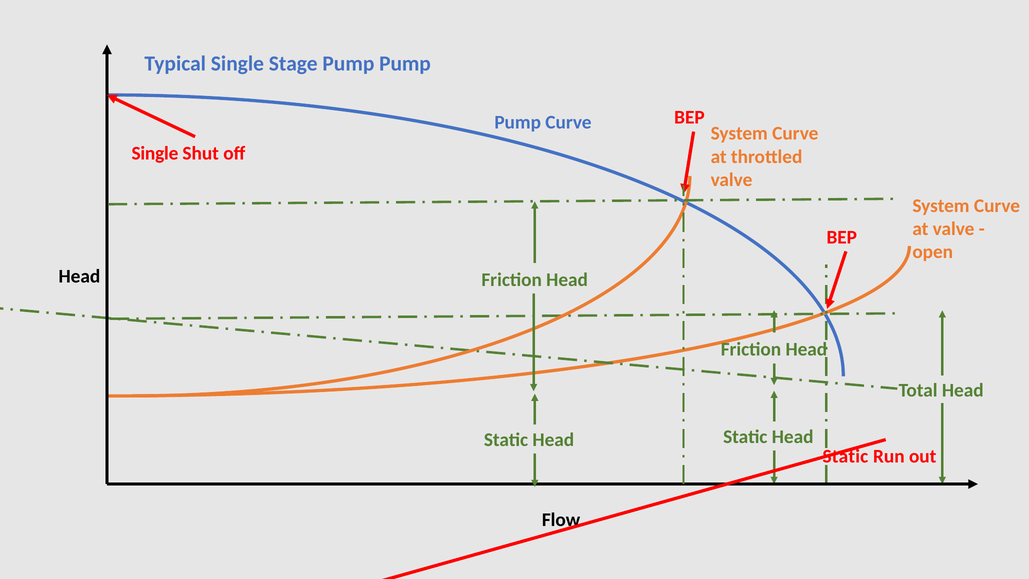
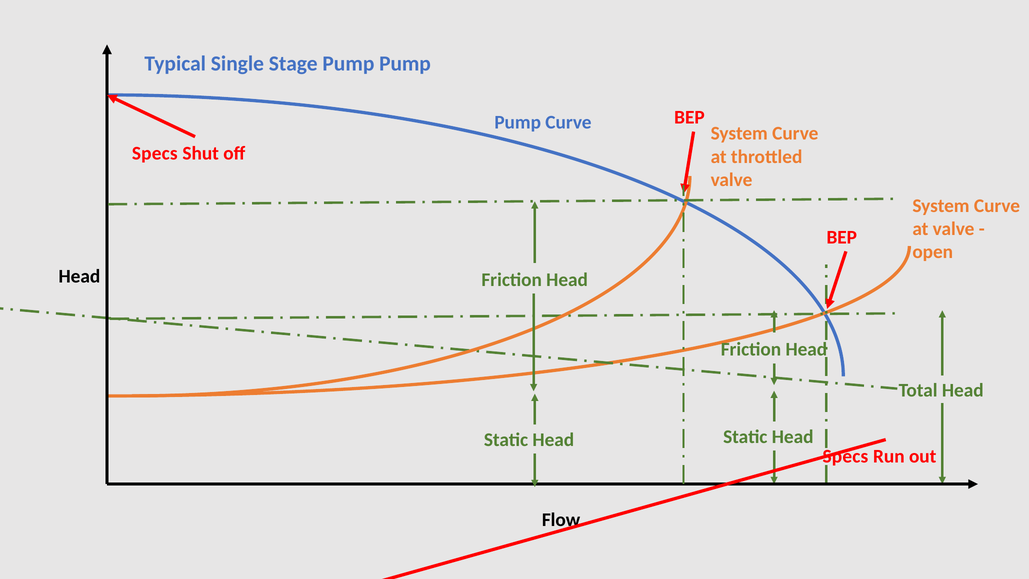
Single: Single -> Specs (155, 153)
Static: Static -> Specs (845, 456)
